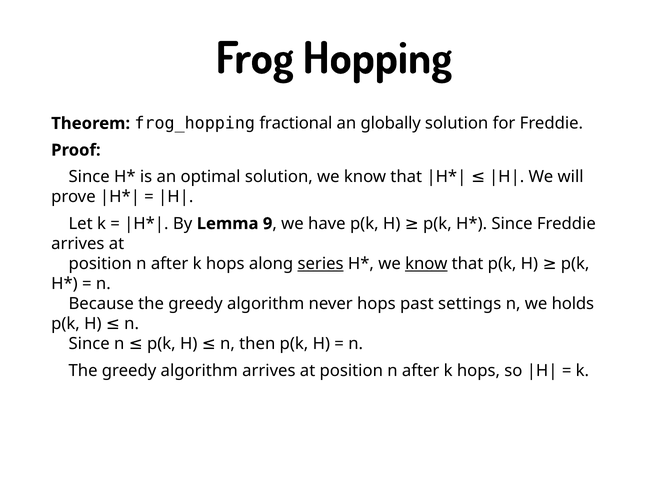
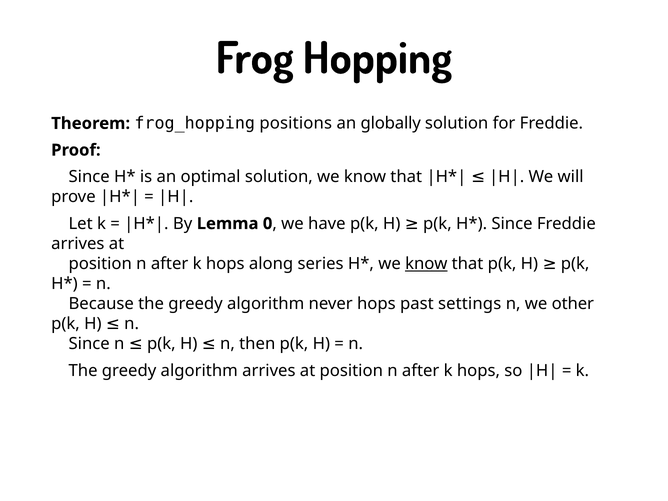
fractional: fractional -> positions (296, 123)
9: 9 -> 0 (268, 224)
series underline: present -> none (321, 264)
holds: holds -> other (573, 304)
